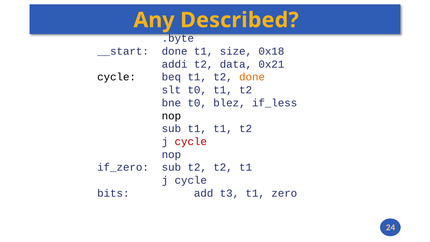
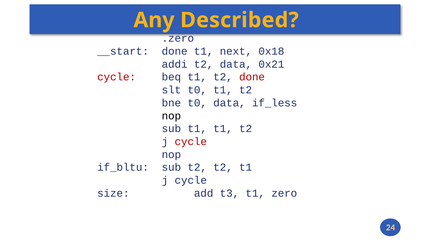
.byte: .byte -> .zero (178, 38)
size: size -> next (236, 51)
cycle colour: black -> red (117, 77)
done colour: orange -> red (252, 77)
t0 blez: blez -> data (229, 103)
if_zero: if_zero -> if_bltu (123, 167)
bits: bits -> size (113, 193)
